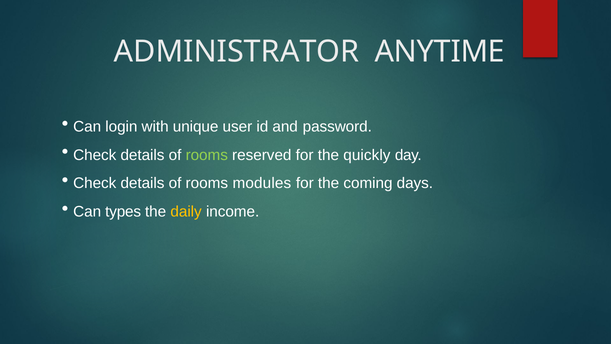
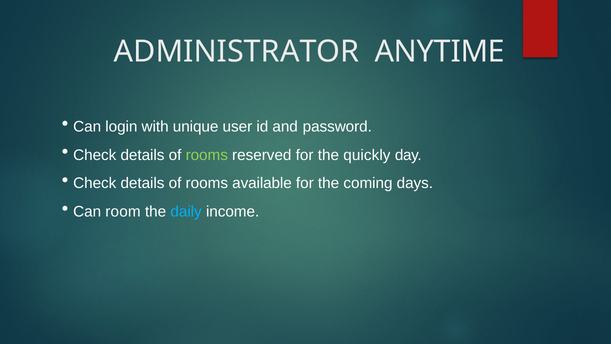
modules: modules -> available (262, 183)
types: types -> room (123, 212)
daily colour: yellow -> light blue (186, 212)
